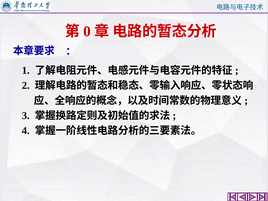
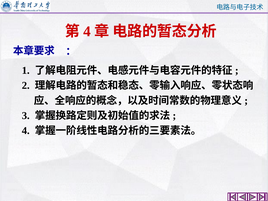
0: 0 -> 4 (87, 31)
